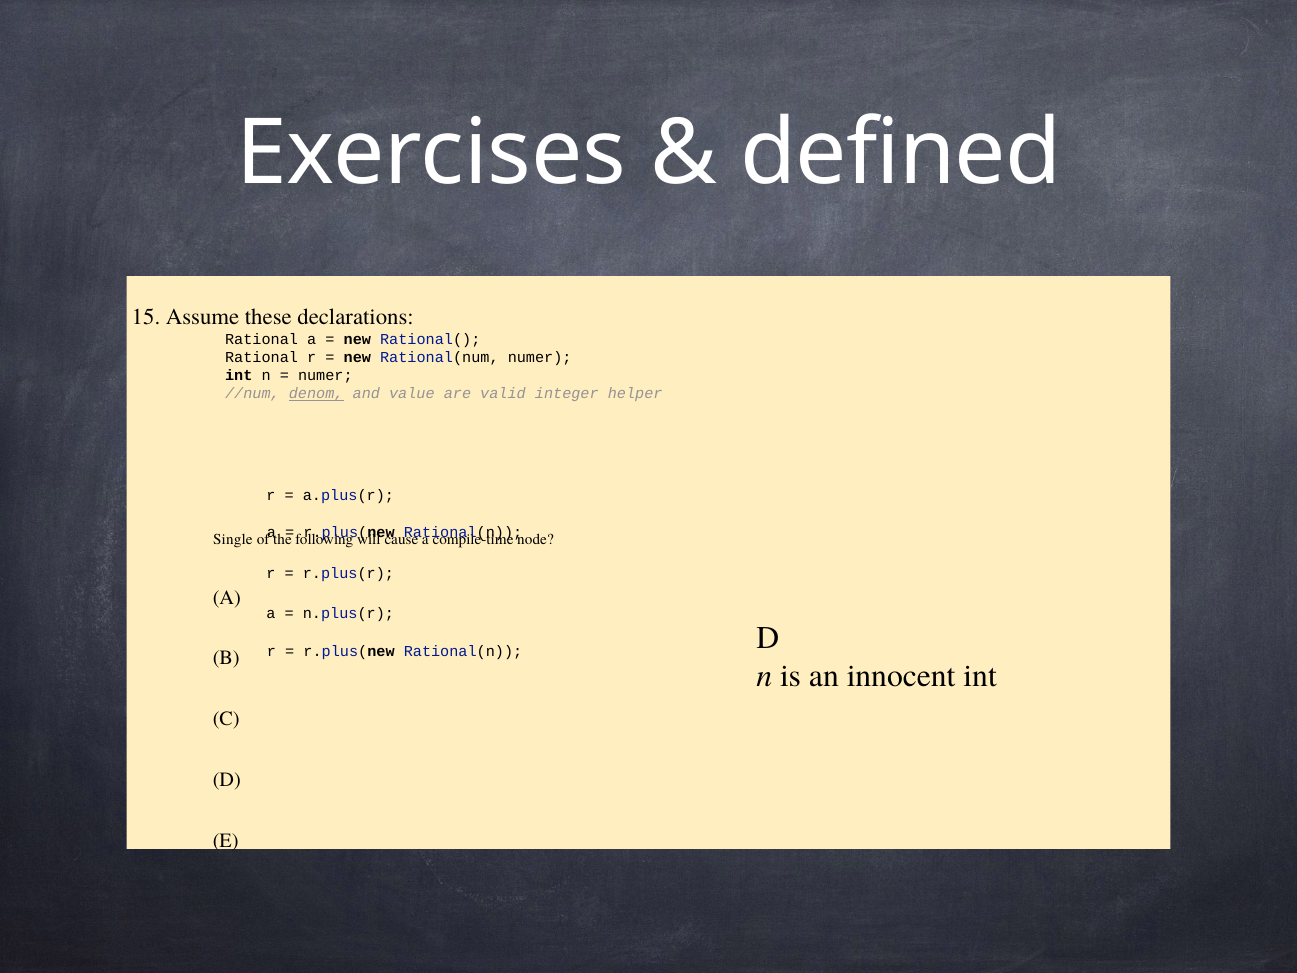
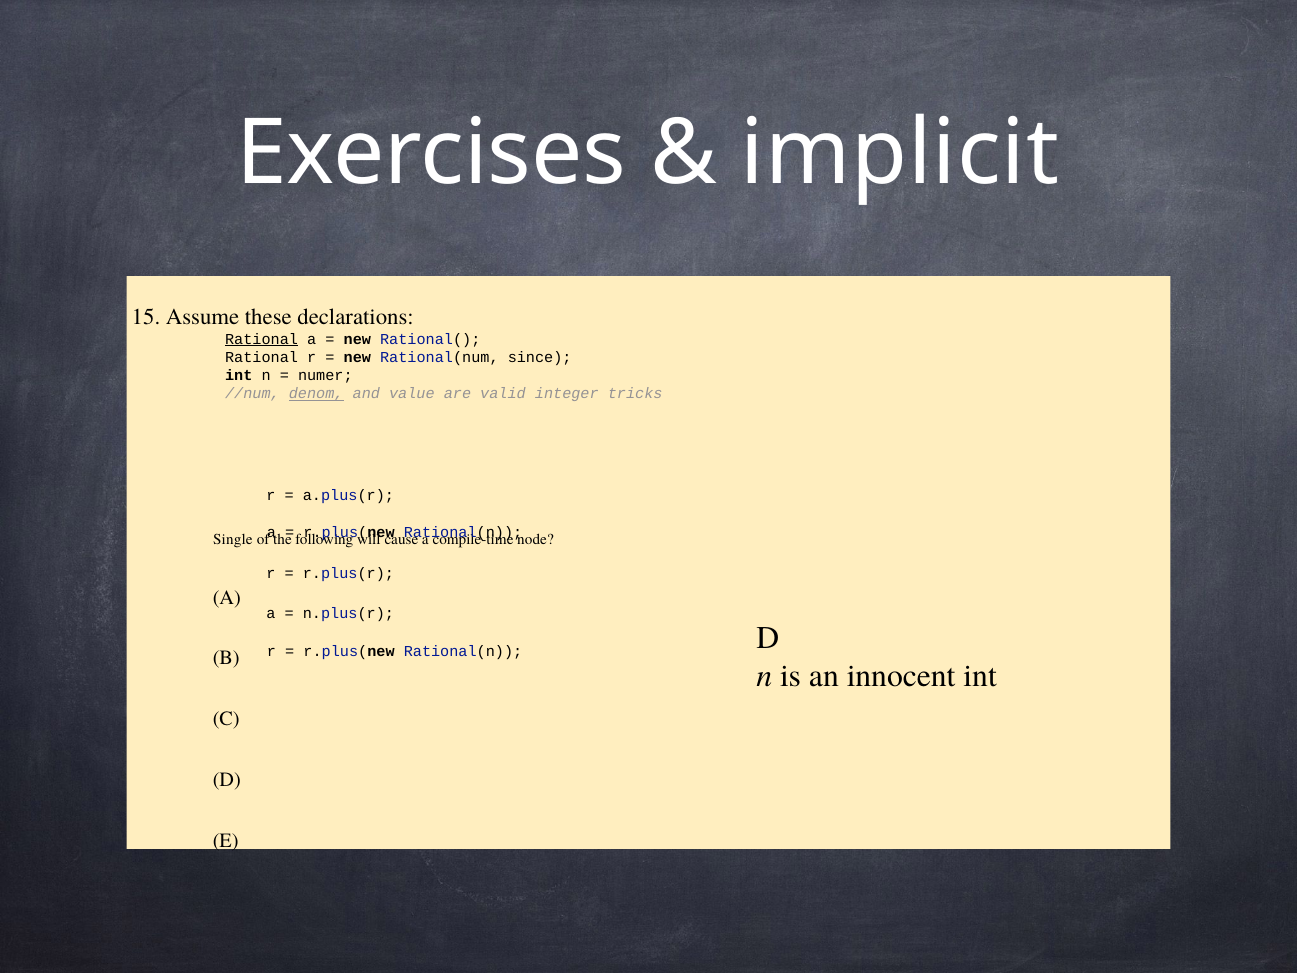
defined: defined -> implicit (900, 153)
Rational underline: none -> present (262, 339)
Rational(num numer: numer -> since (540, 357)
helper: helper -> tricks (635, 394)
